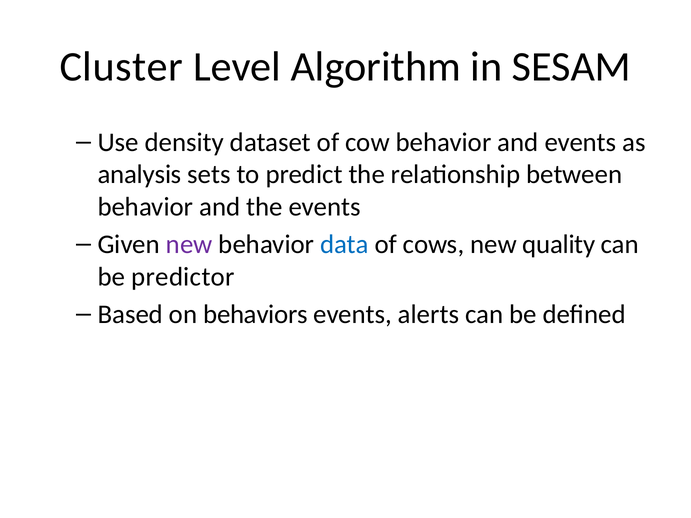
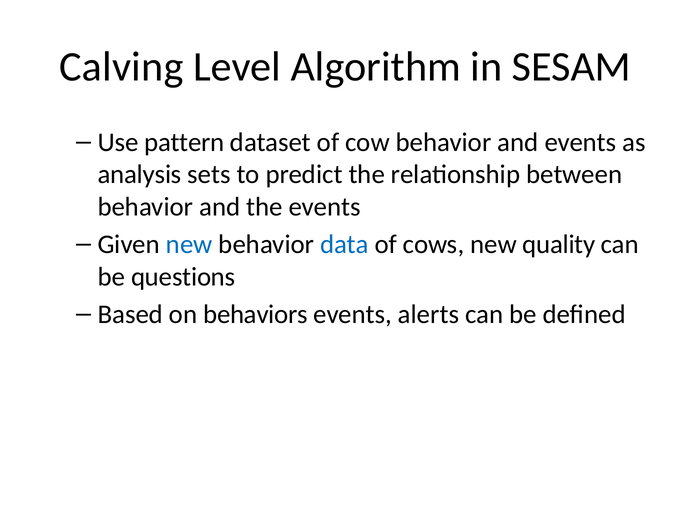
Cluster: Cluster -> Calving (121, 67)
density: density -> pattern (184, 142)
new colour: purple -> blue (189, 245)
predictor: predictor -> questions (183, 277)
